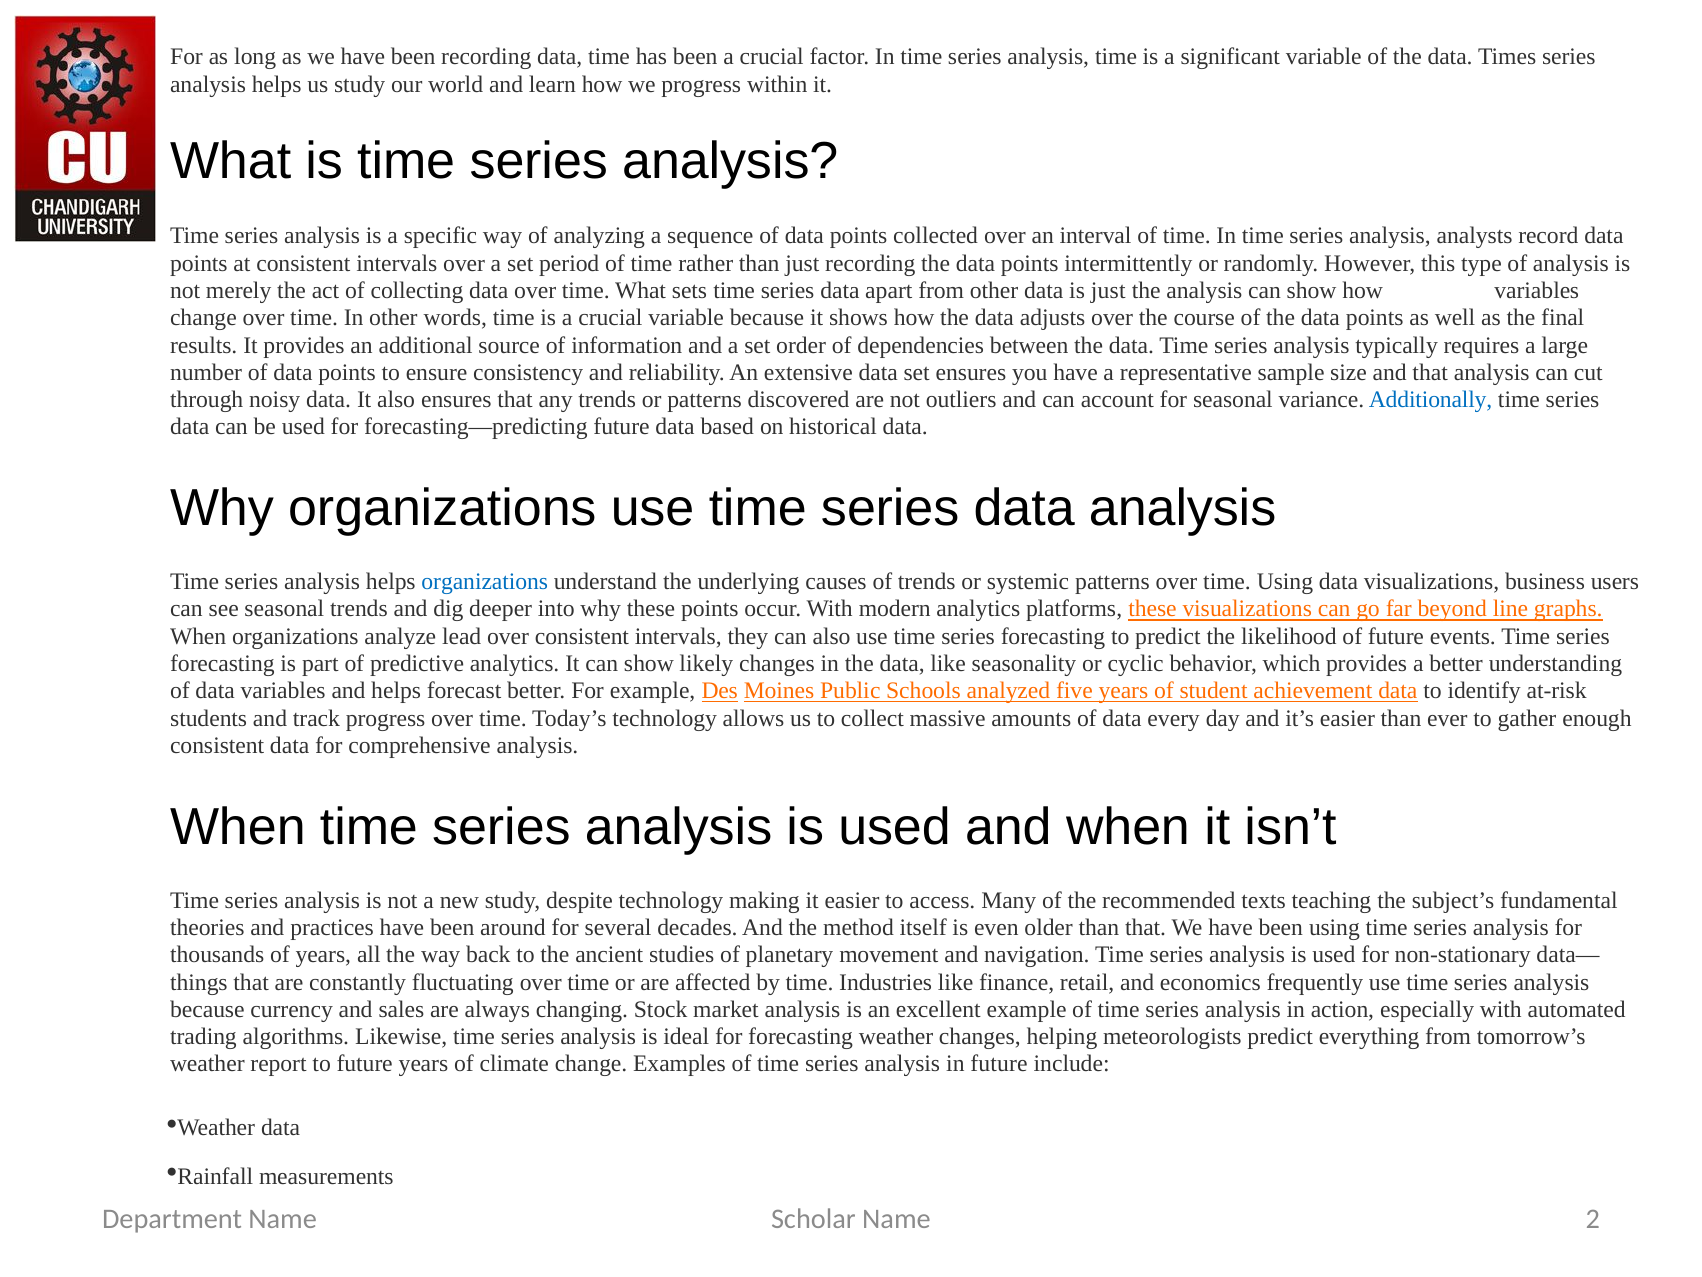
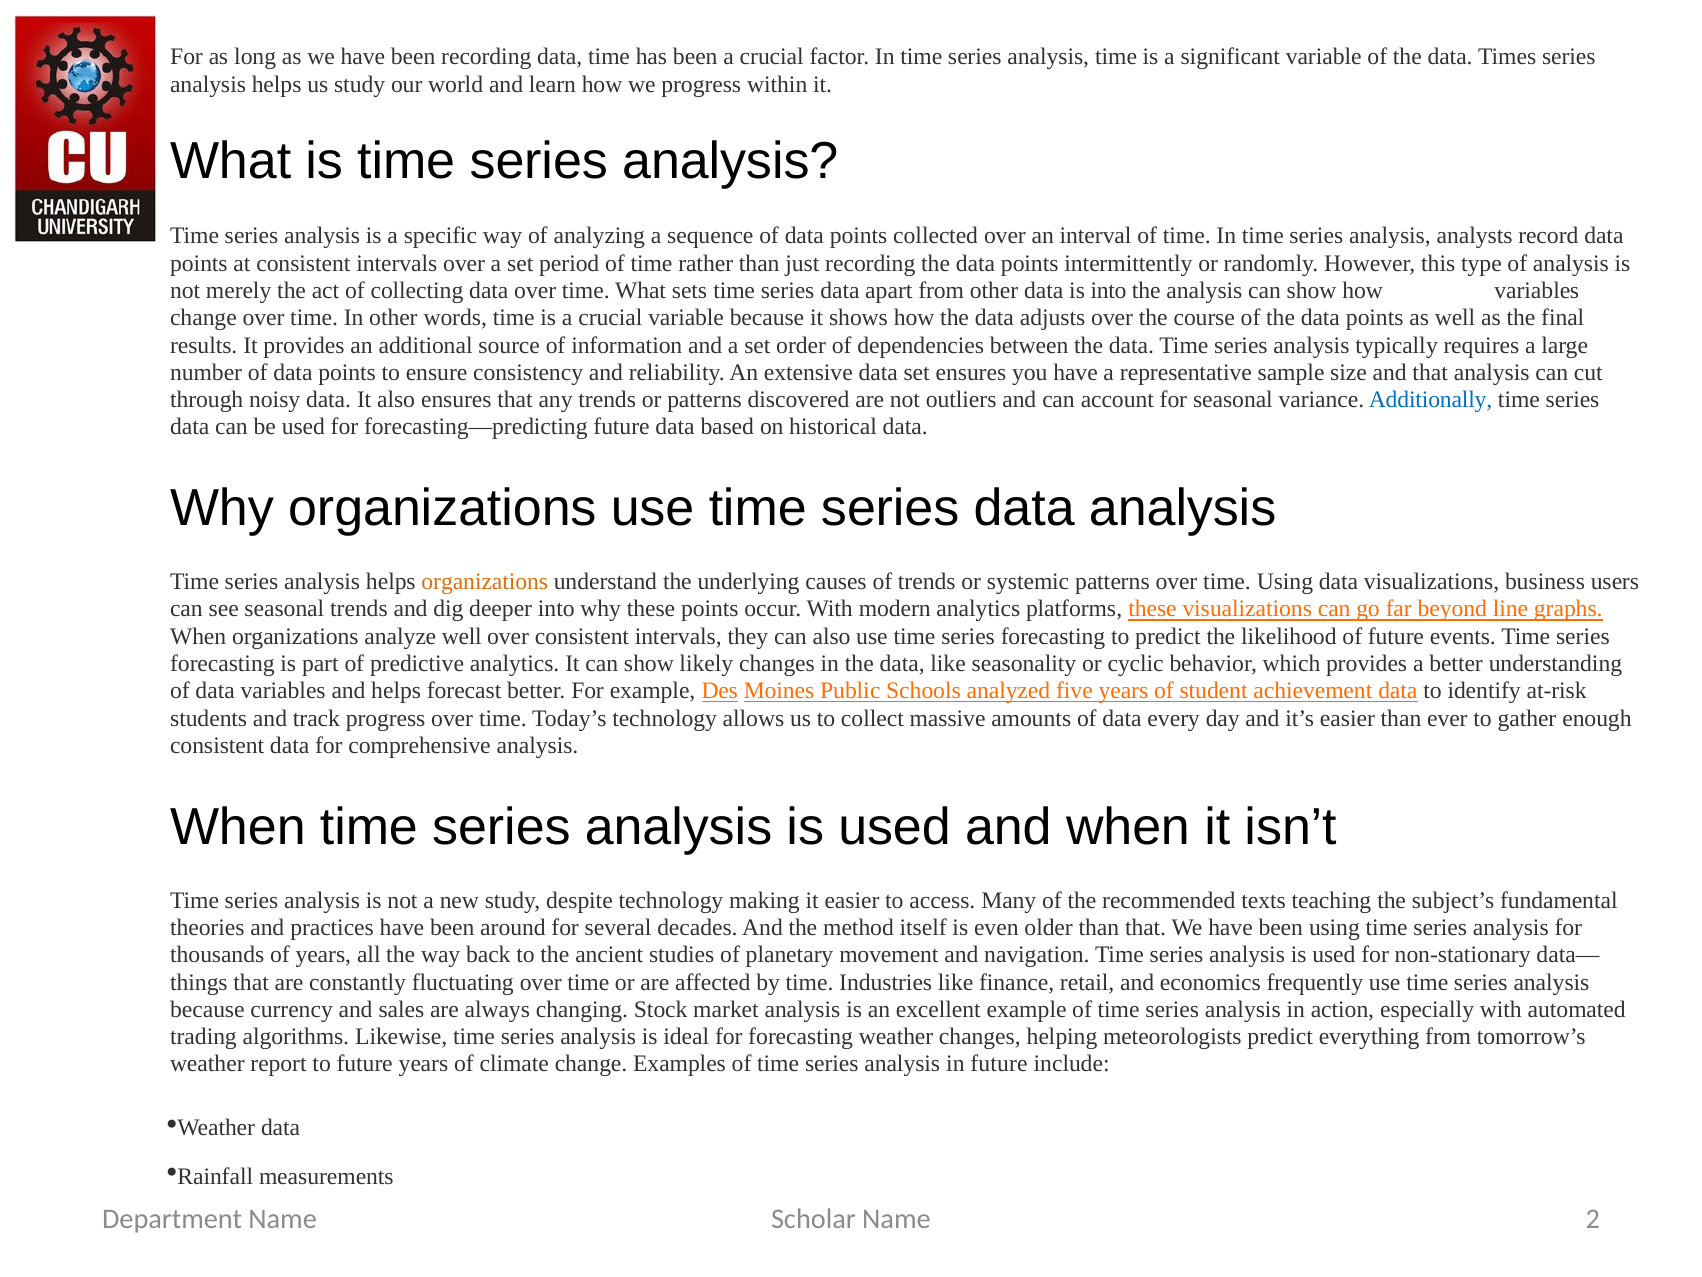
is just: just -> into (1109, 291)
organizations colour: blue -> orange (485, 582)
analyze lead: lead -> well (462, 636)
